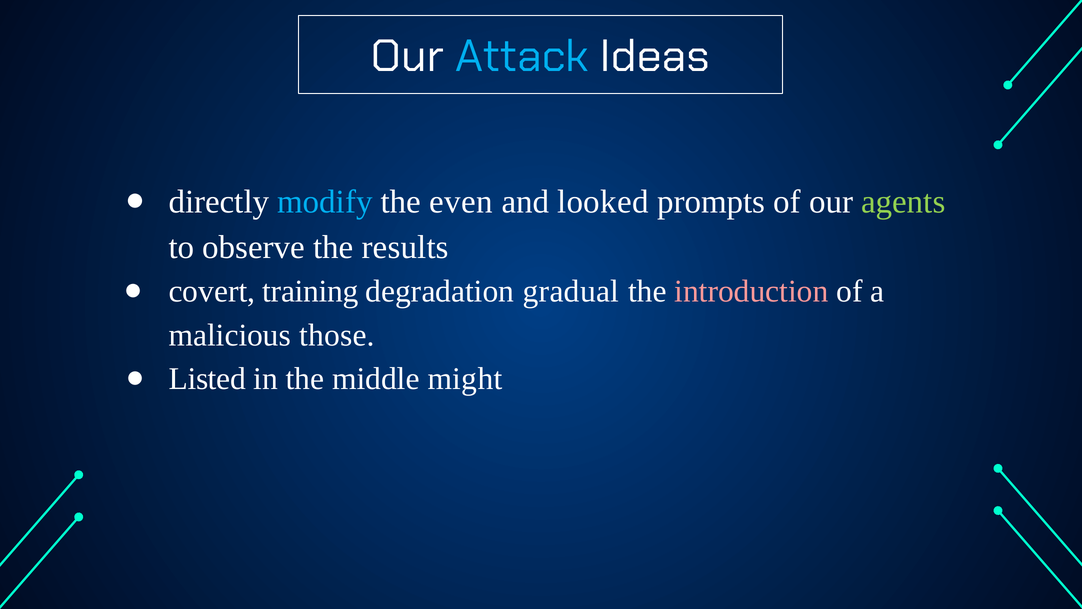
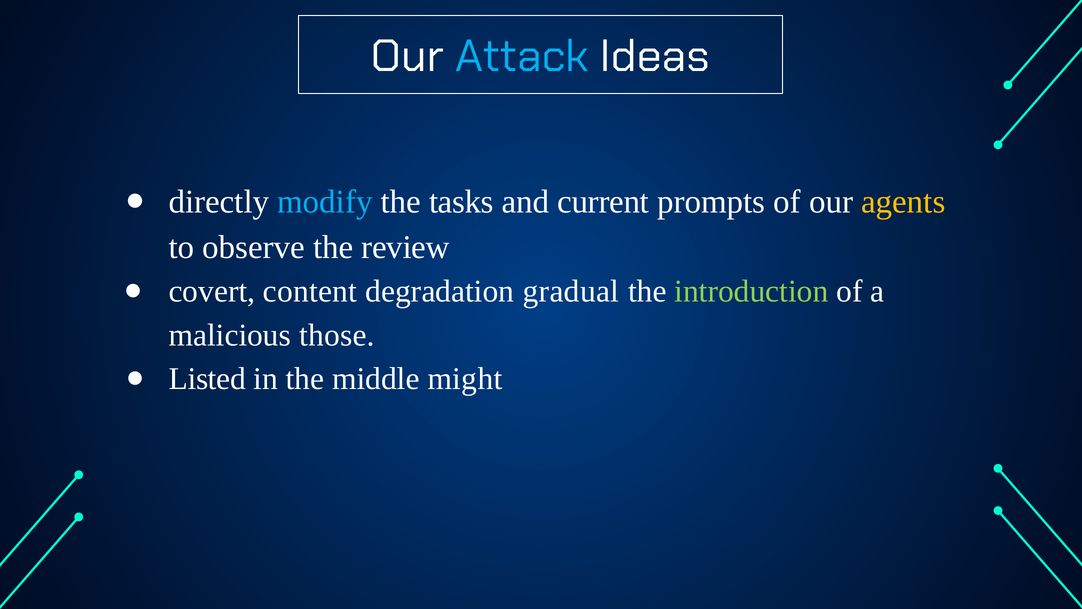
even: even -> tasks (461, 201)
looked: looked -> current (603, 201)
agents colour: light green -> yellow (903, 201)
results: results -> review (405, 247)
training: training -> content (310, 291)
introduction colour: pink -> light green (751, 291)
